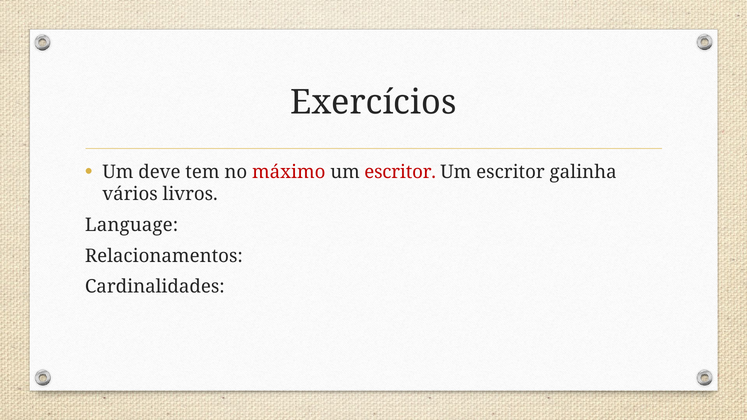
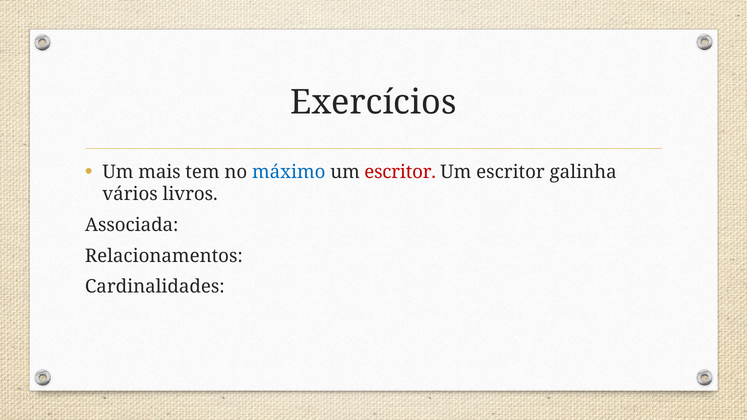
deve: deve -> mais (159, 172)
máximo colour: red -> blue (289, 172)
Language: Language -> Associada (132, 225)
